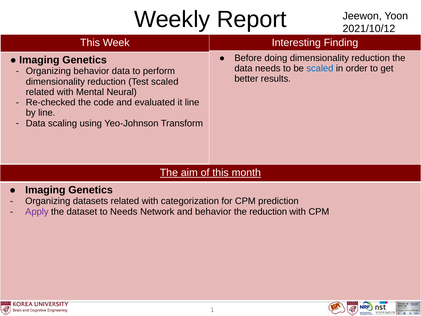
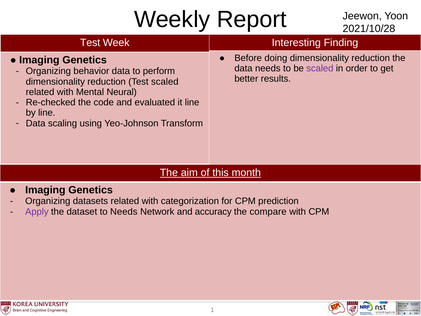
2021/10/12: 2021/10/12 -> 2021/10/28 (369, 29)
This: This -> Test (90, 43)
scaled colour: blue -> purple (320, 68)
and behavior: behavior -> accuracy (213, 211)
the reduction: reduction -> compare (268, 211)
